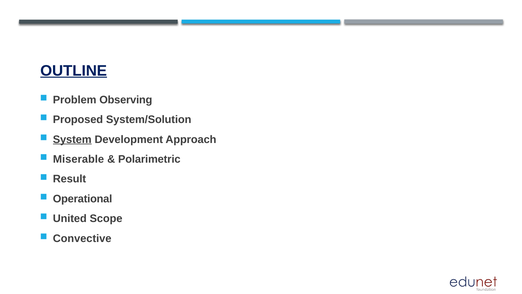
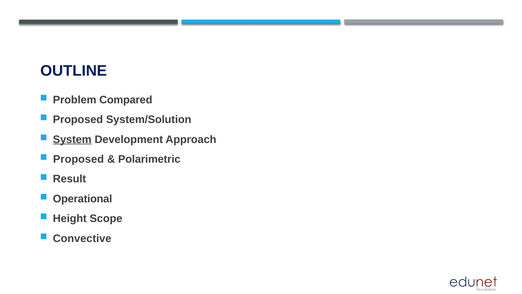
OUTLINE underline: present -> none (74, 71)
Observing: Observing -> Compared (126, 100)
Miserable: Miserable -> Proposed (79, 159)
United: United -> Height (70, 218)
